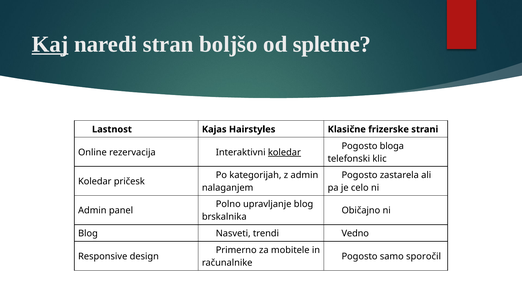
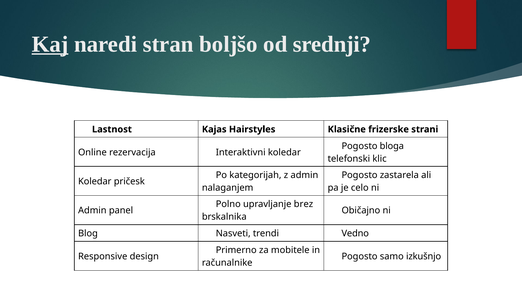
spletne: spletne -> srednji (332, 44)
koledar underline: present -> none (284, 152)
upravljanje blog: blog -> brez (303, 204)
sporočil: sporočil -> izkušnjo (424, 256)
